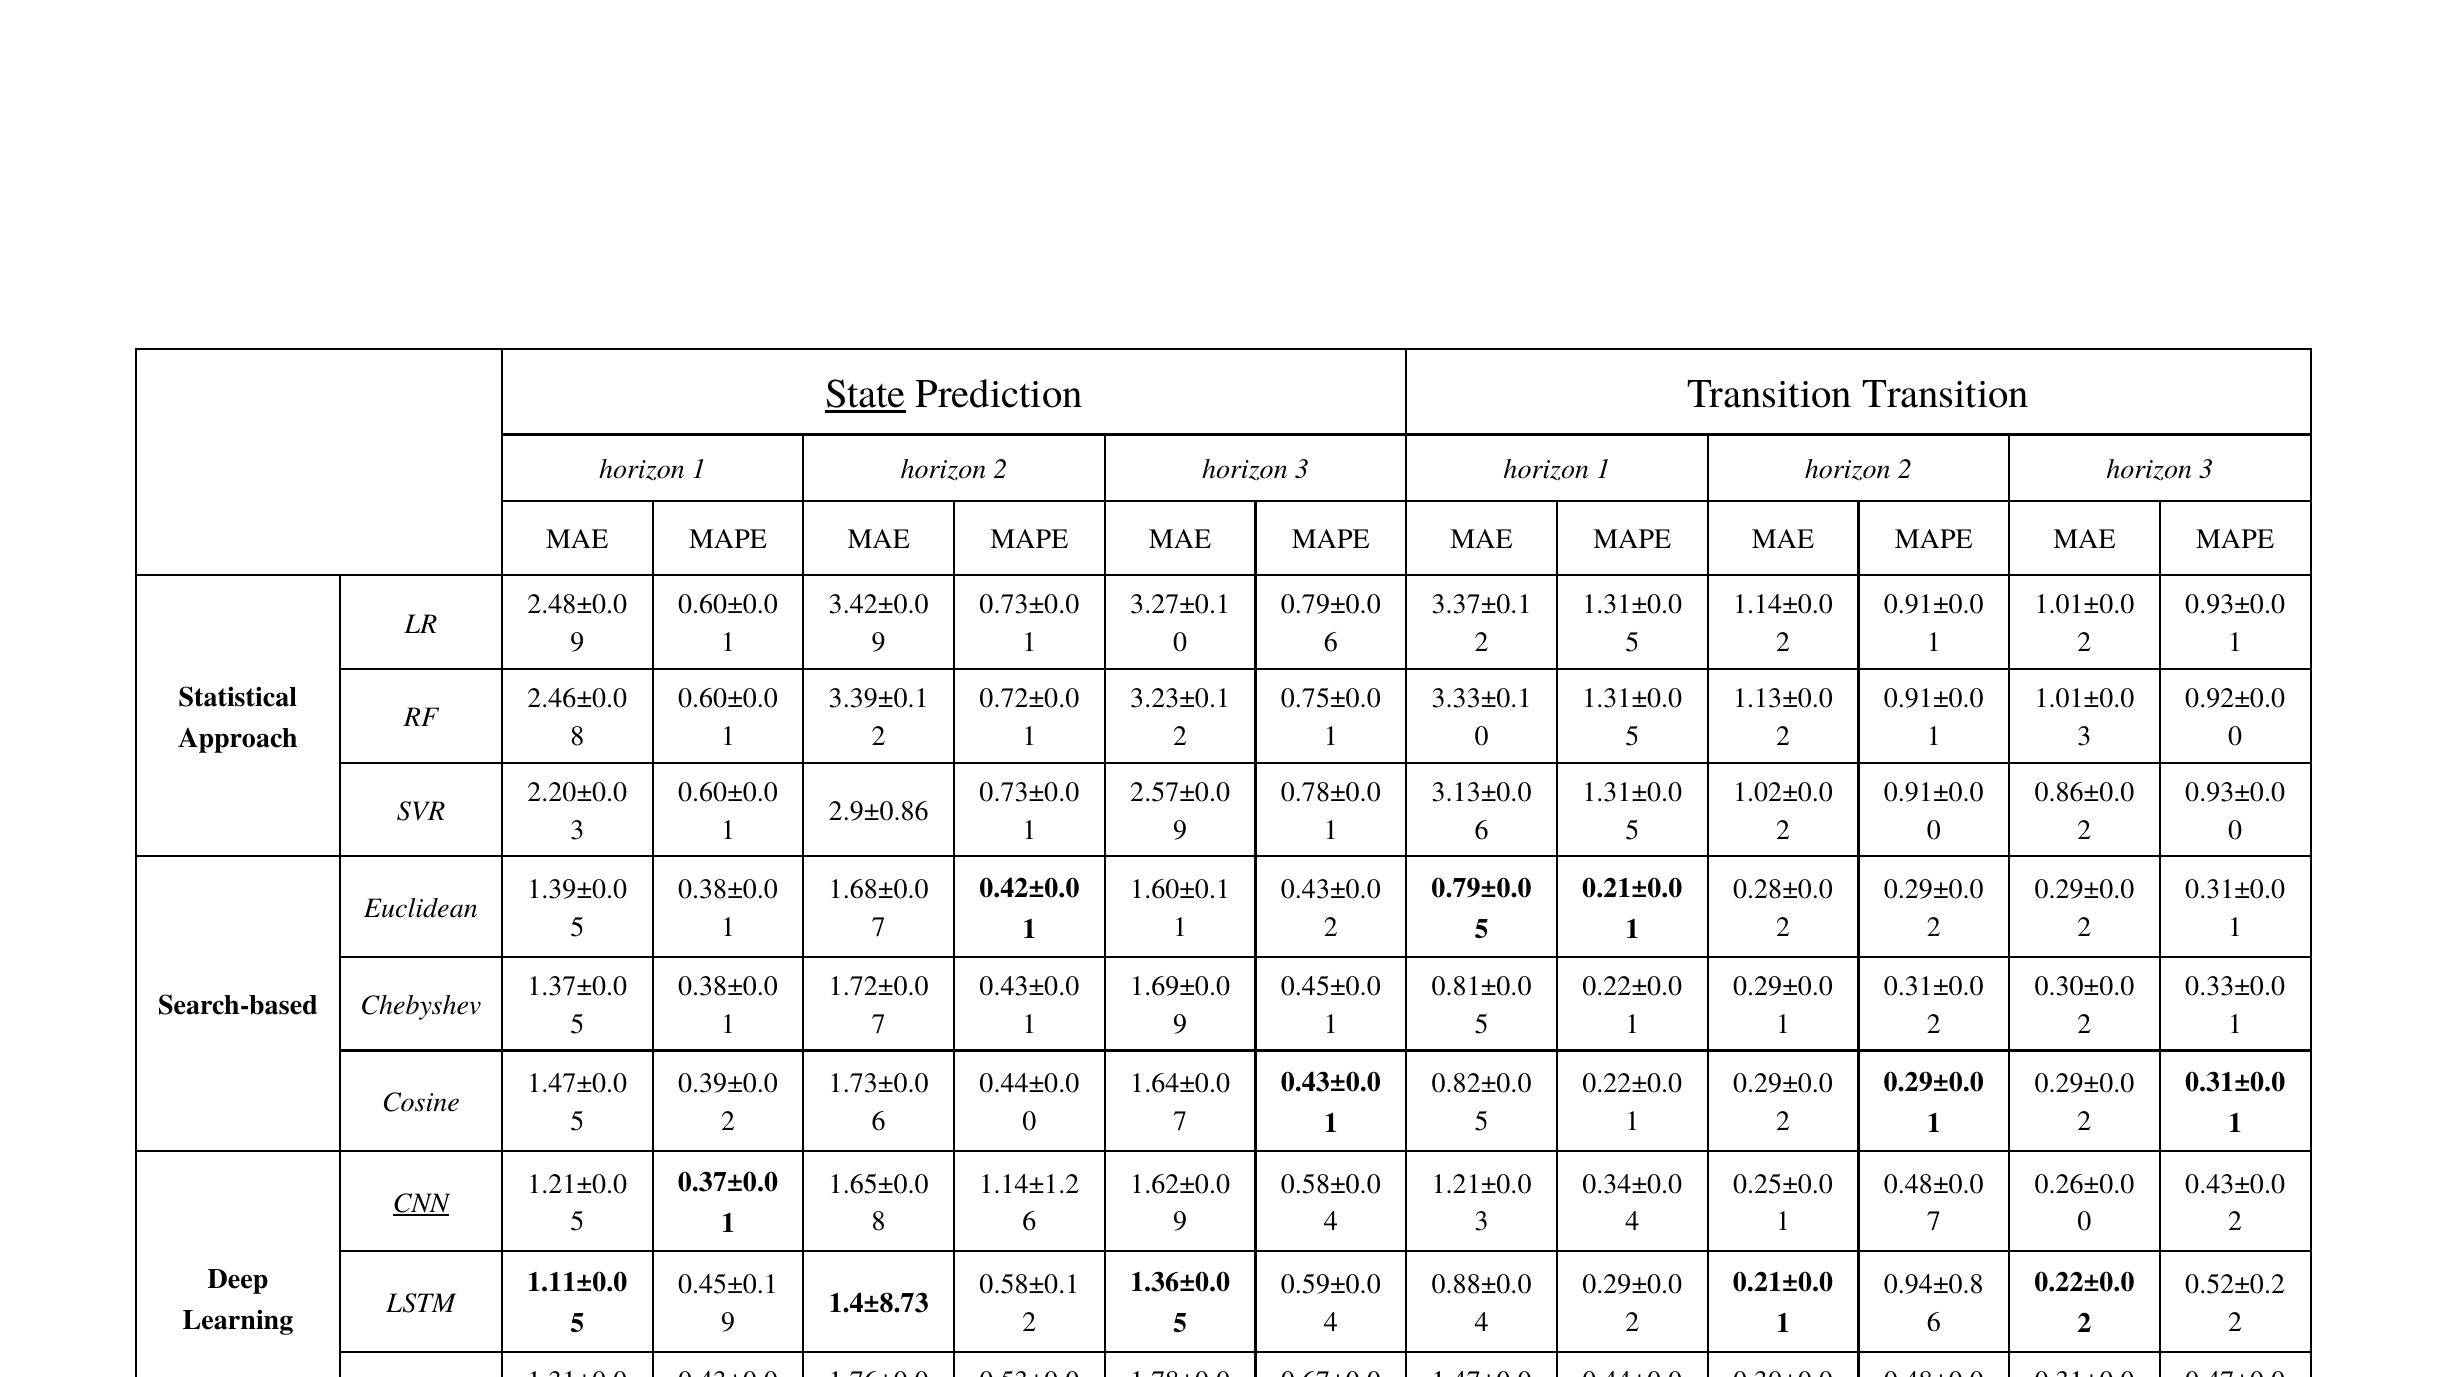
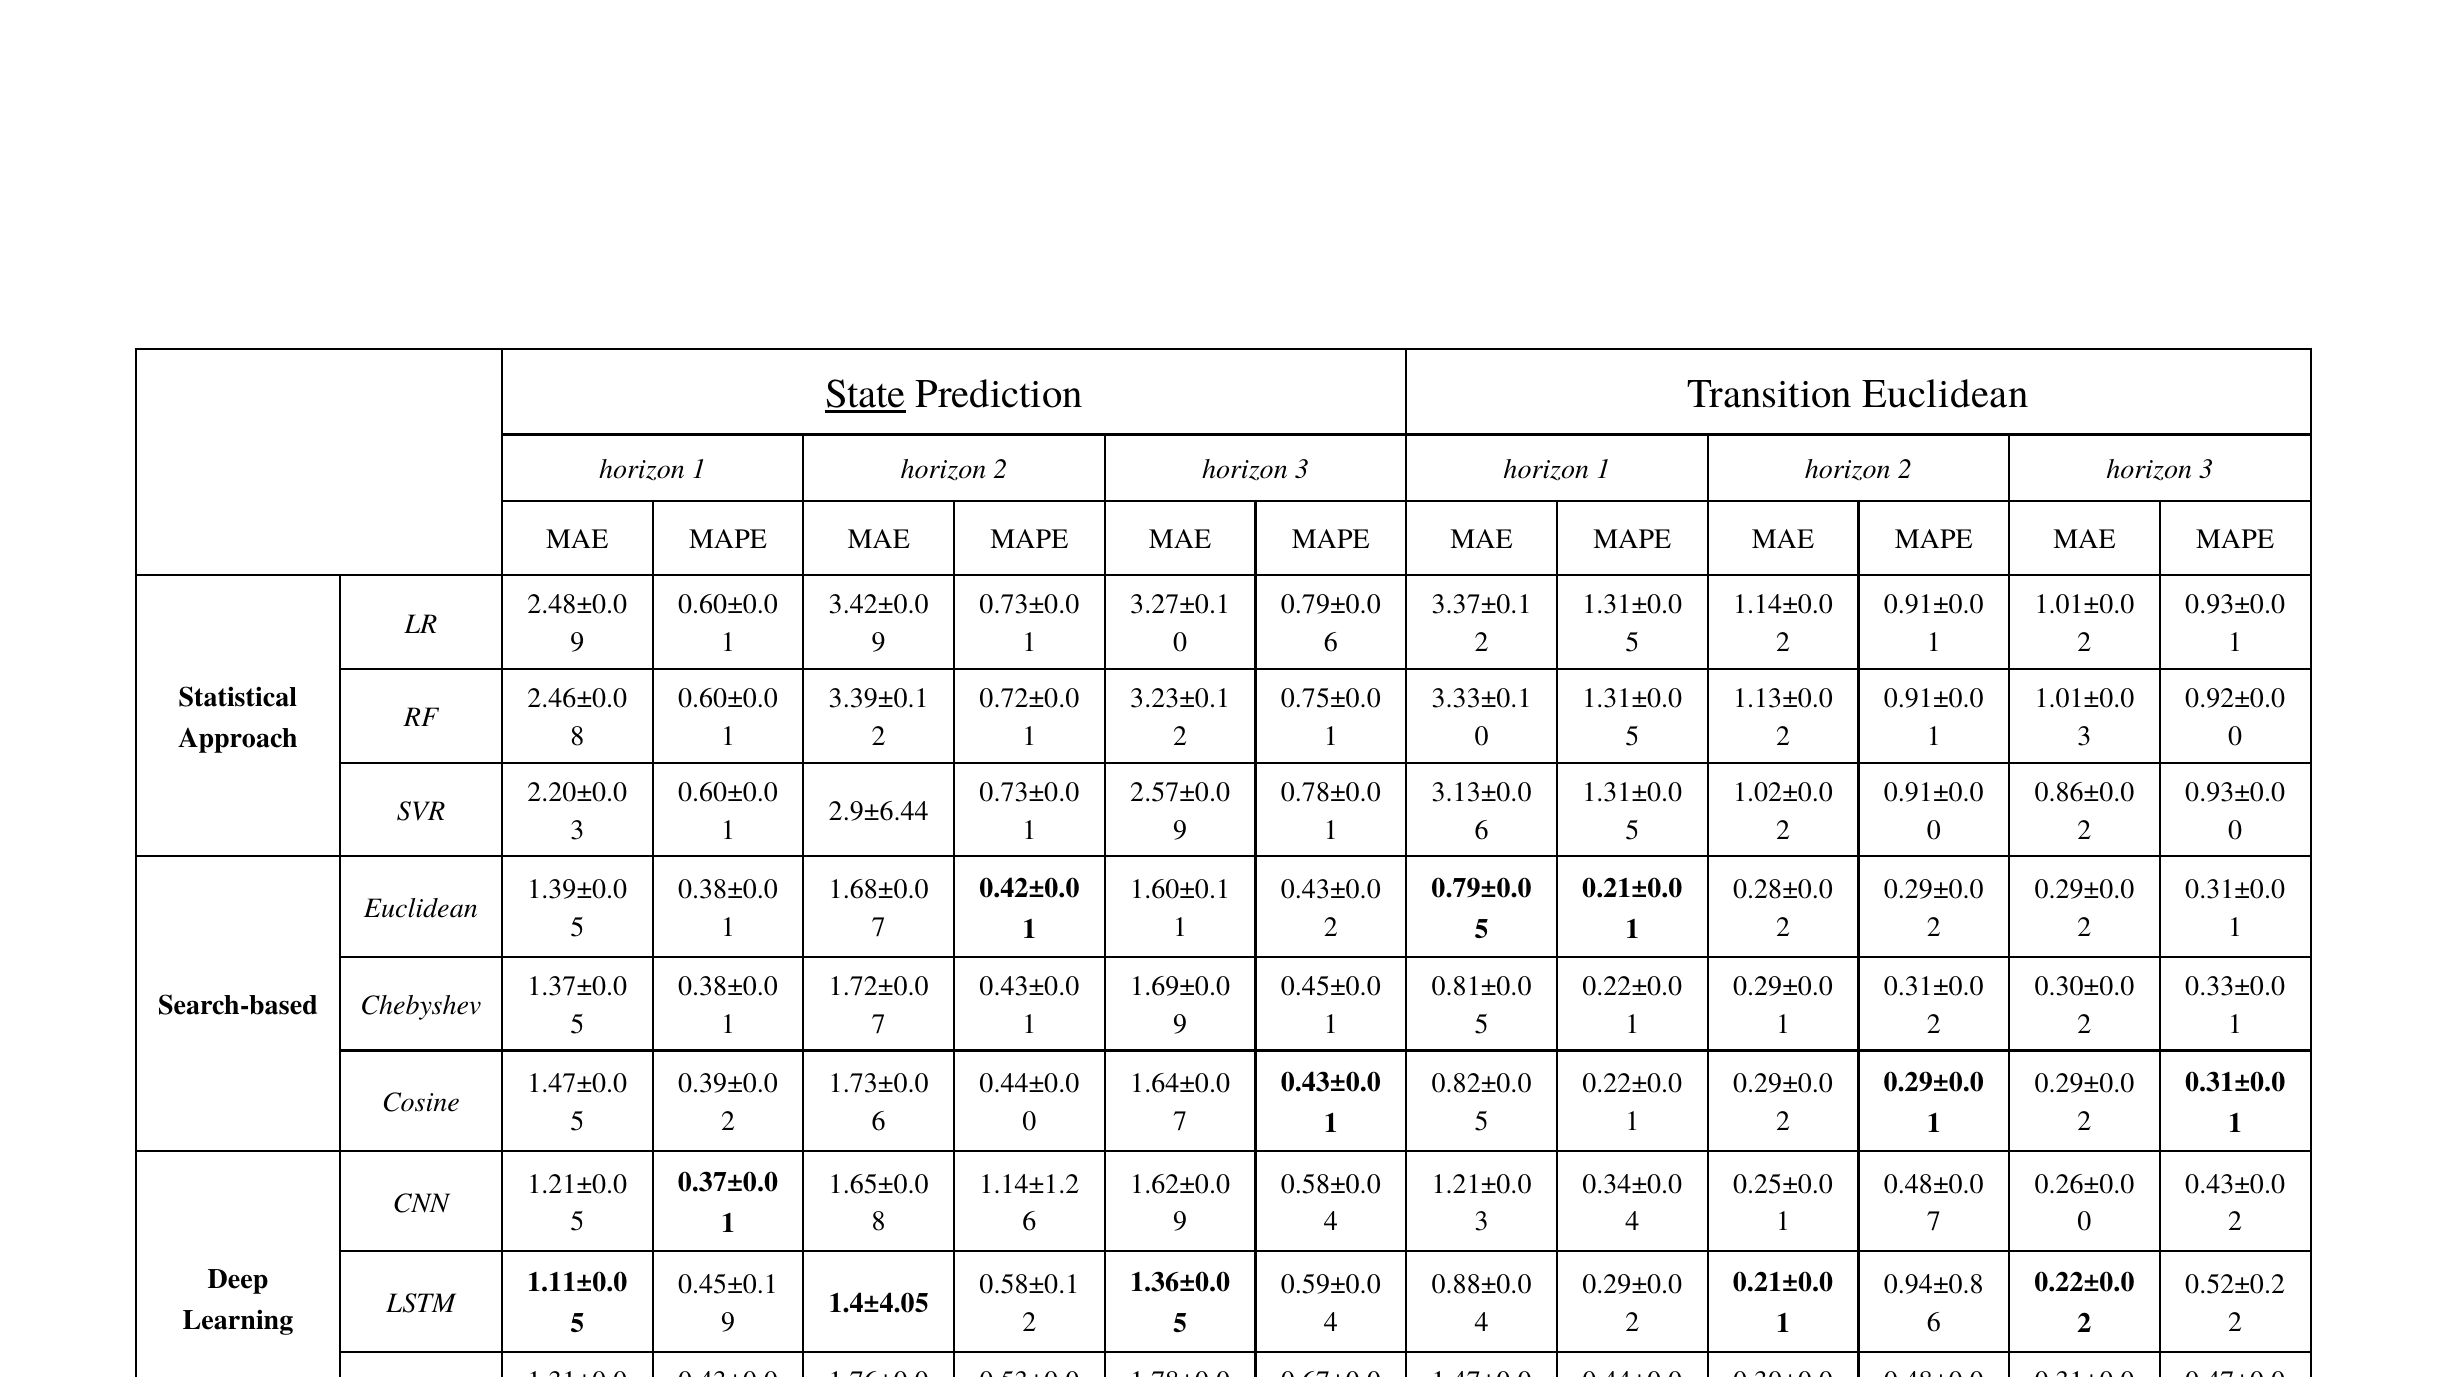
Transition Transition: Transition -> Euclidean (1945, 394)
2.9±0.86: 2.9±0.86 -> 2.9±6.44 (879, 811)
CNN underline: present -> none (421, 1203)
1.4±8.73: 1.4±8.73 -> 1.4±4.05 (879, 1303)
